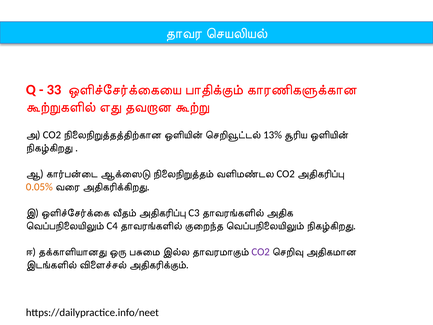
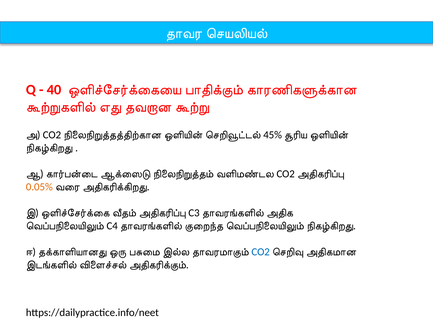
33: 33 -> 40 (54, 90)
13%: 13% -> 45% (273, 135)
CO2 colour: purple -> blue (261, 252)
